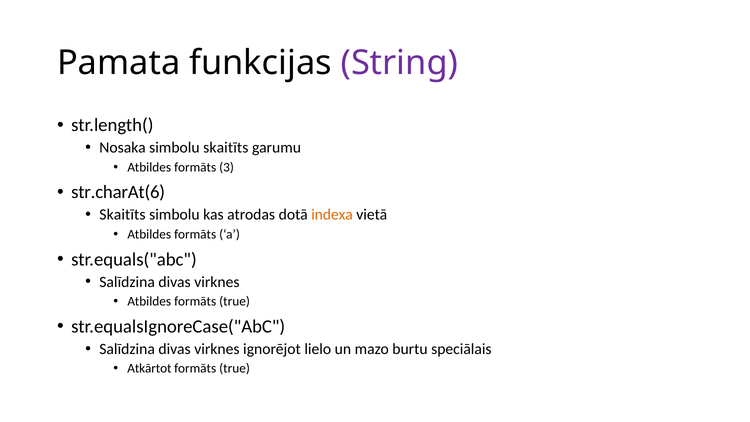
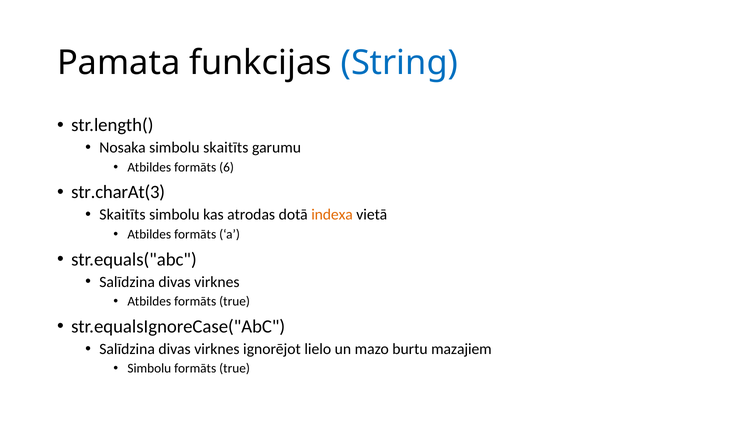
String colour: purple -> blue (399, 63)
3: 3 -> 6 (227, 167)
str.charAt(6: str.charAt(6 -> str.charAt(3 (118, 192)
speciālais: speciālais -> mazajiem (461, 349)
Atkārtot: Atkārtot -> Simbolu (149, 368)
